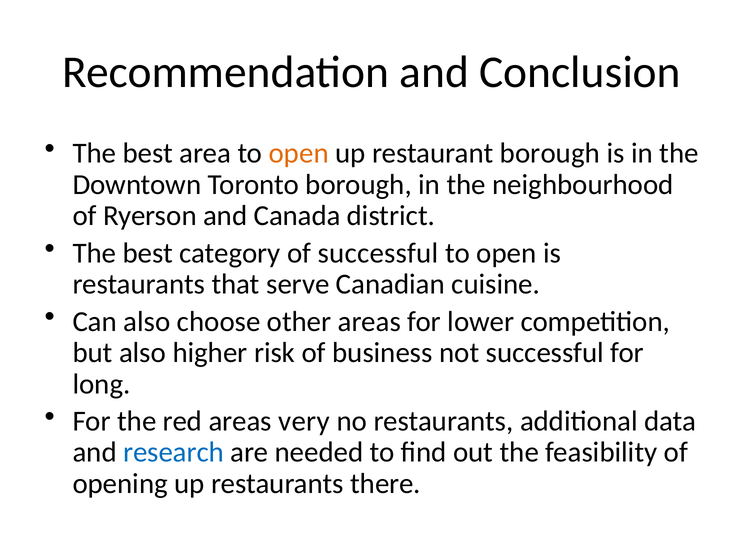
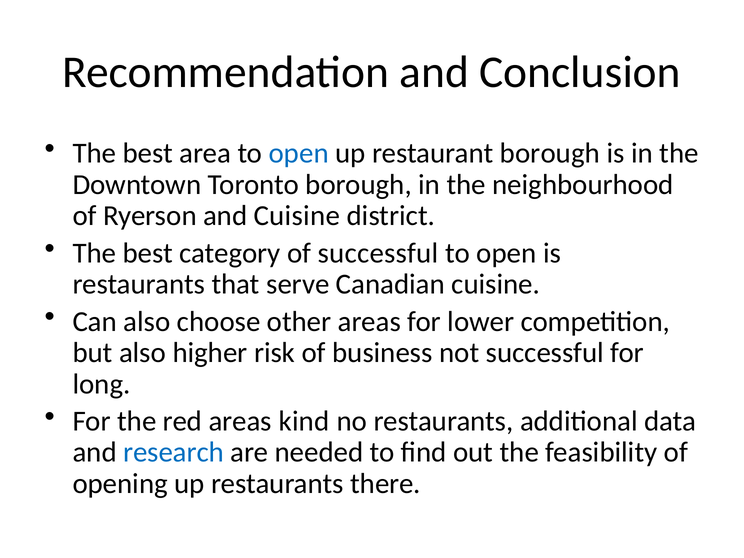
open colour: orange -> blue (299, 153)
and Canada: Canada -> Cuisine (297, 216)
very: very -> kind (304, 421)
